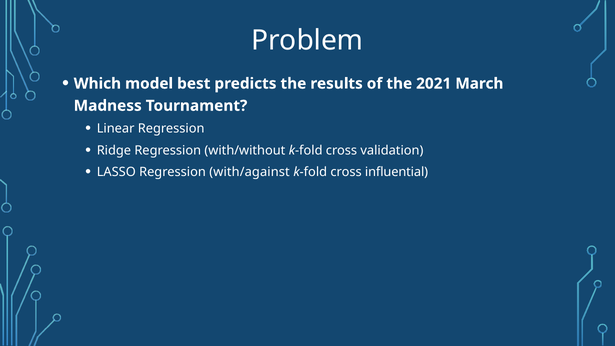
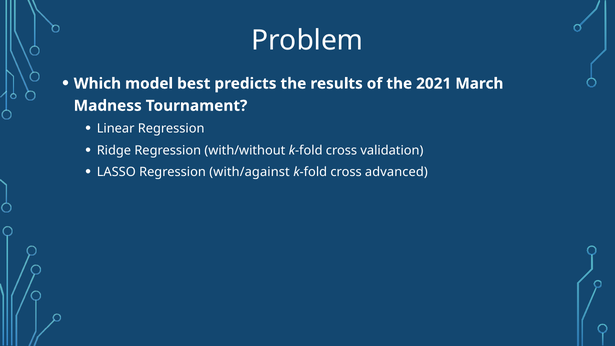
influential: influential -> advanced (396, 172)
